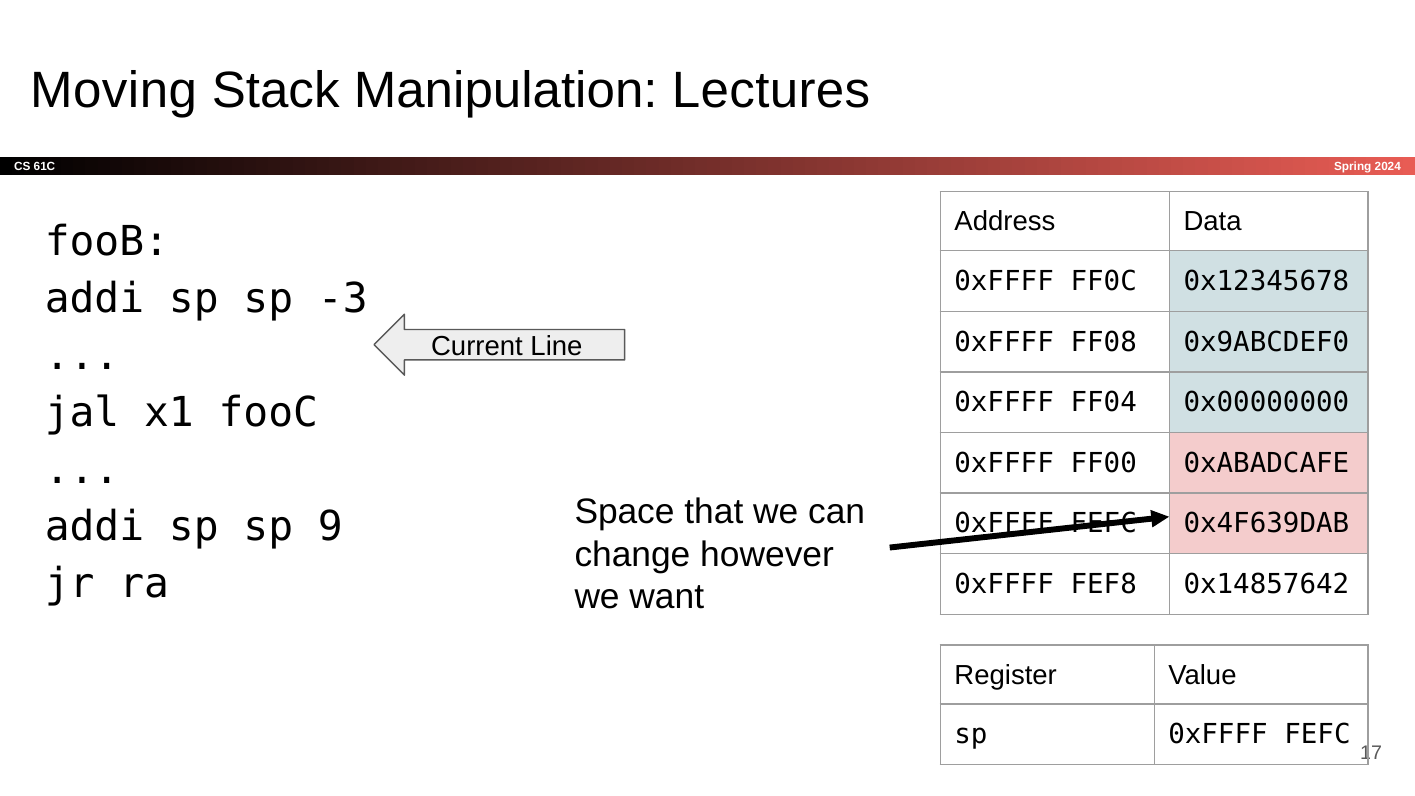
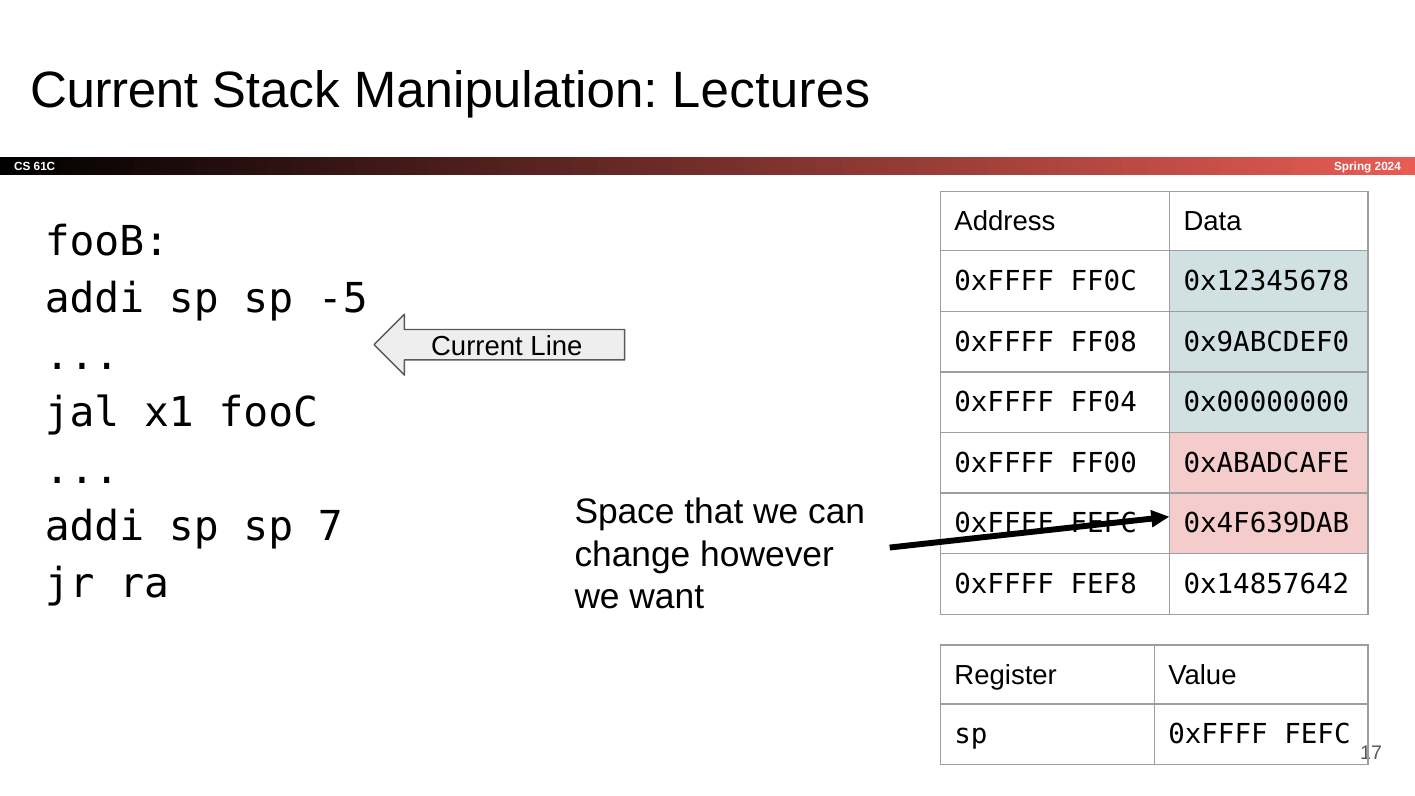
Moving: Moving -> Current (114, 90)
-3: -3 -> -5 (343, 299)
9: 9 -> 7 (330, 527)
